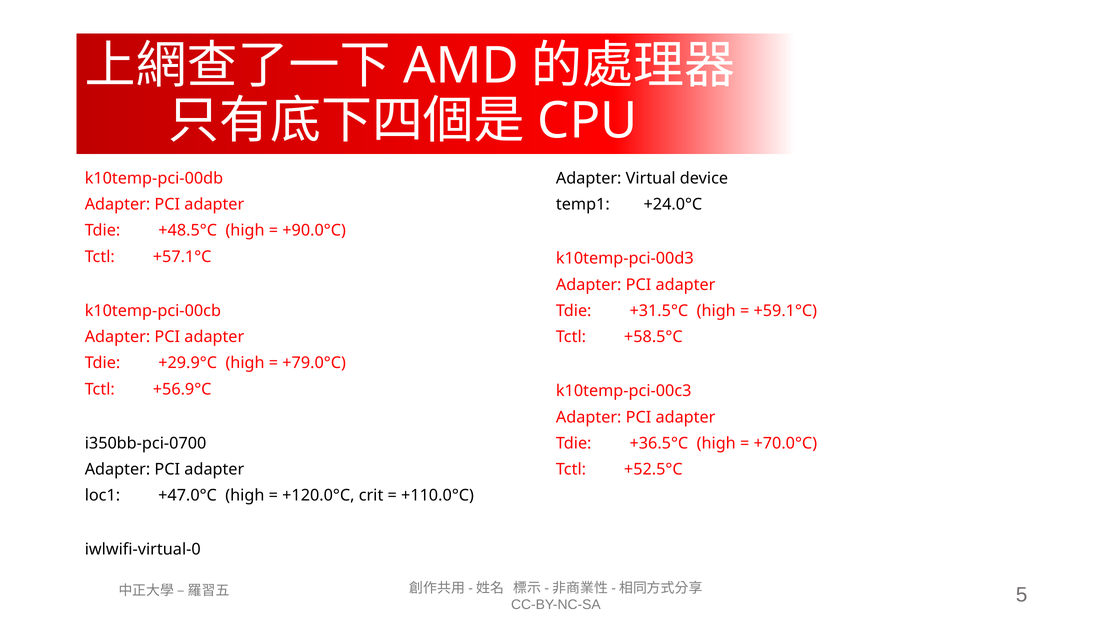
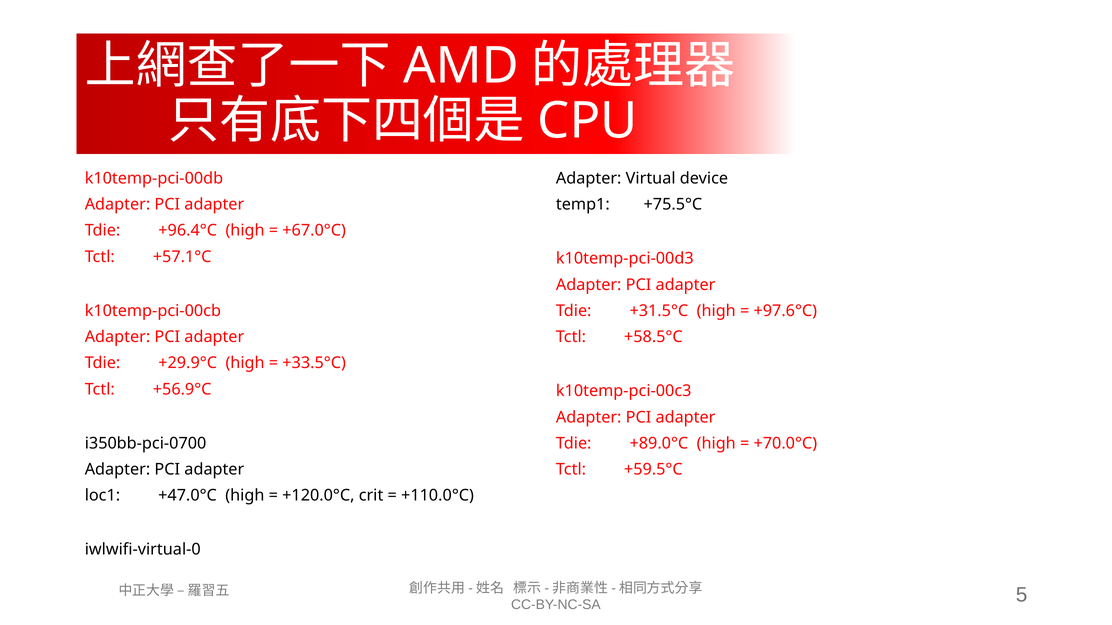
+24.0°C: +24.0°C -> +75.5°C (673, 205)
+48.5°C: +48.5°C -> +96.4°C (188, 231)
+90.0°C: +90.0°C -> +67.0°C (314, 231)
+59.1°C: +59.1°C -> +97.6°C (785, 311)
+79.0°C: +79.0°C -> +33.5°C (314, 363)
+36.5°C: +36.5°C -> +89.0°C (659, 444)
+52.5°C: +52.5°C -> +59.5°C (653, 470)
